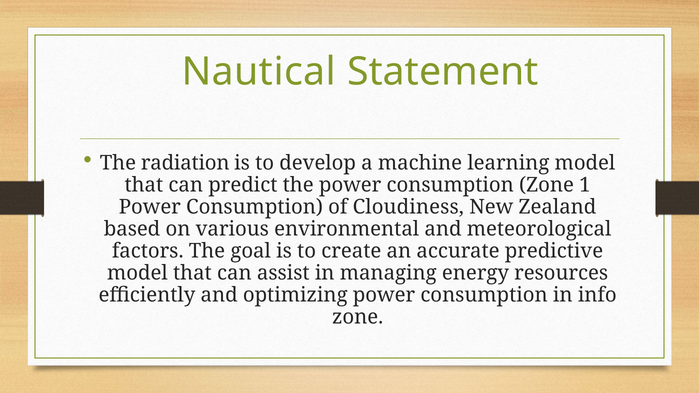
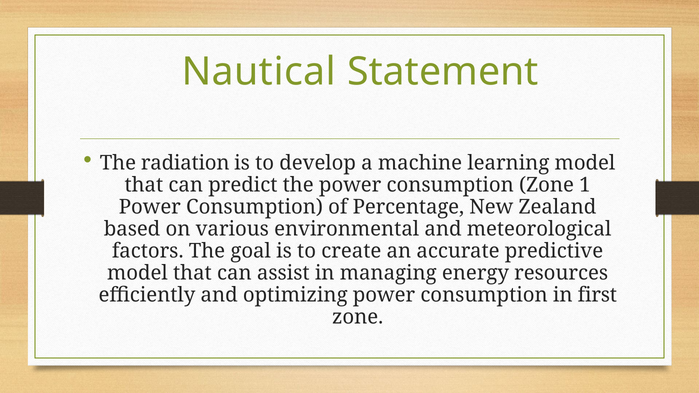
Cloudiness: Cloudiness -> Percentage (408, 207)
info: info -> first (597, 295)
